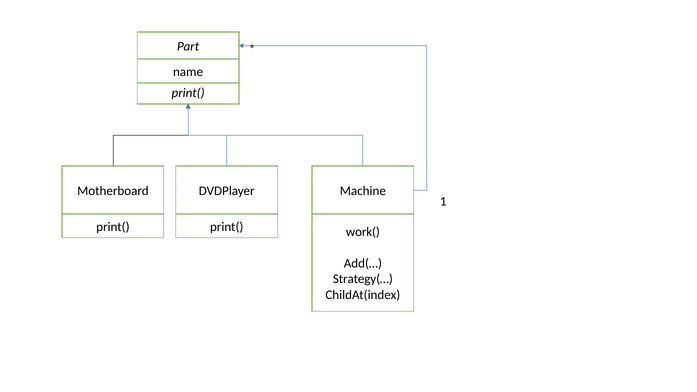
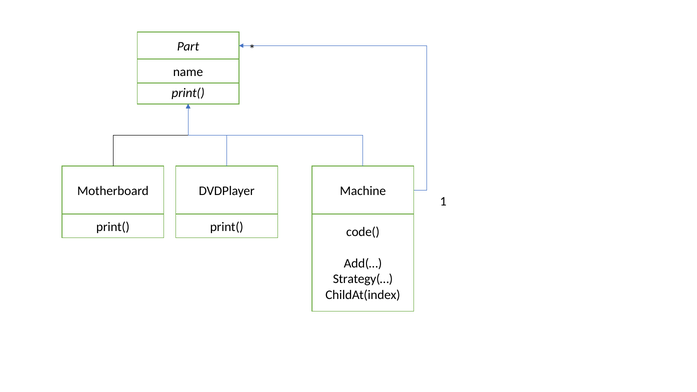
work(: work( -> code( (363, 232)
